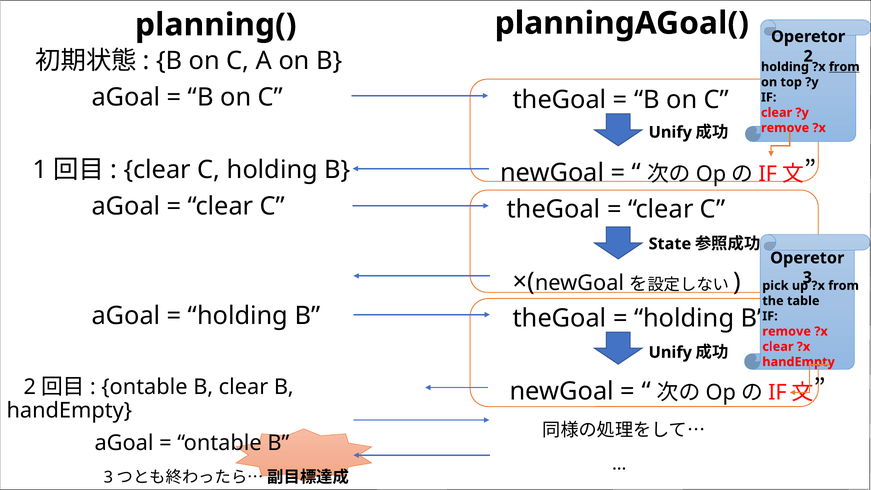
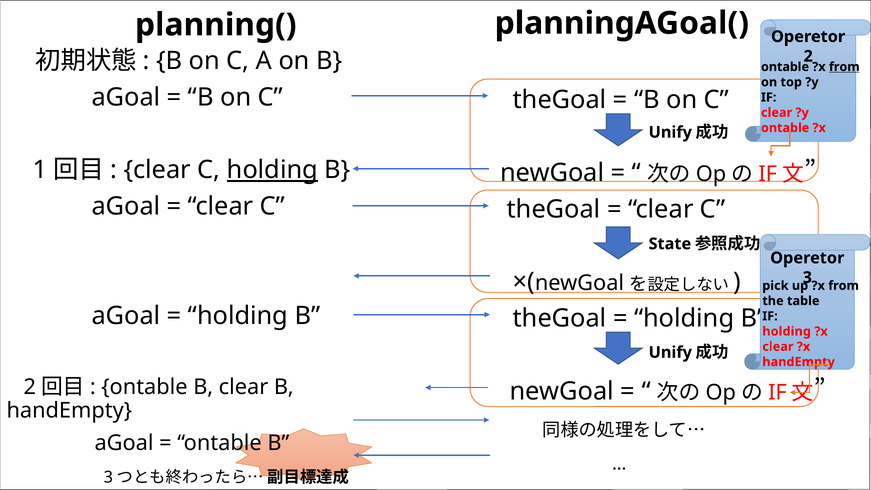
holding: holding -> ontable (785, 67)
remove: remove -> ontable (785, 128)
holding underline: none -> present (272, 170)
remove: remove -> holding (787, 331)
